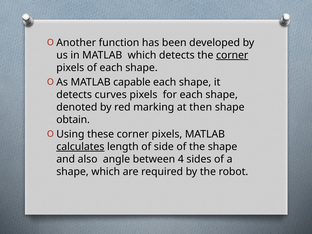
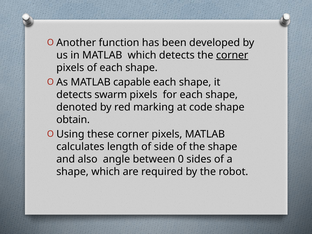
curves: curves -> swarm (111, 95)
then: then -> code (201, 107)
calculates underline: present -> none (80, 147)
4: 4 -> 0 (181, 159)
